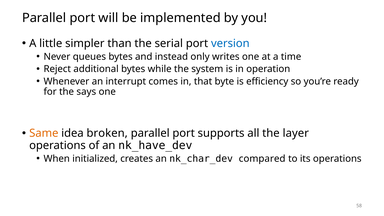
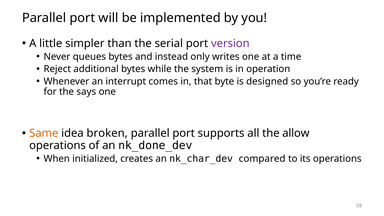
version colour: blue -> purple (230, 43)
efficiency: efficiency -> designed (267, 81)
layer: layer -> allow (296, 133)
nk_have_dev: nk_have_dev -> nk_done_dev (155, 145)
